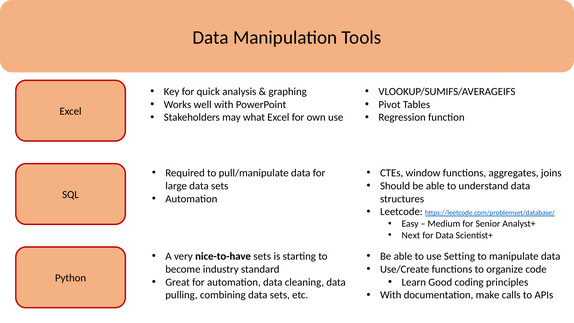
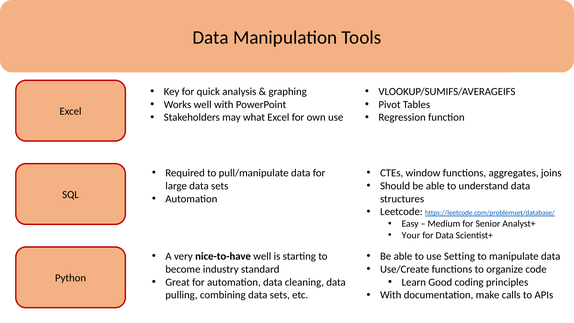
Next: Next -> Your (411, 235)
nice-to-have sets: sets -> well (262, 256)
